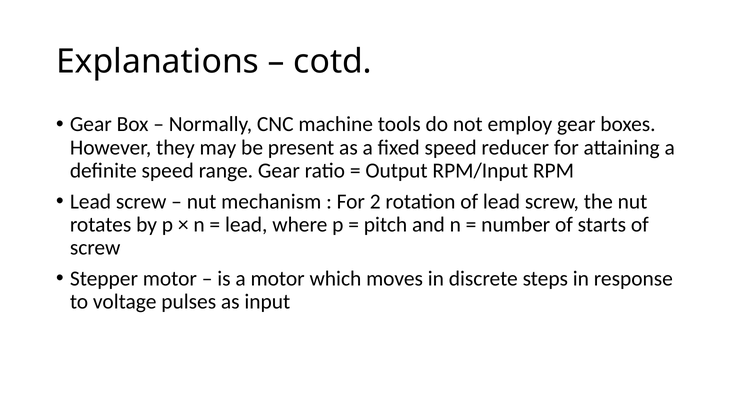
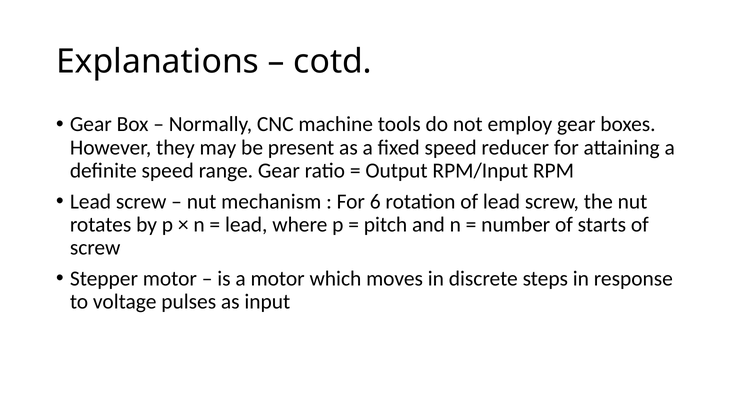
2: 2 -> 6 (375, 201)
